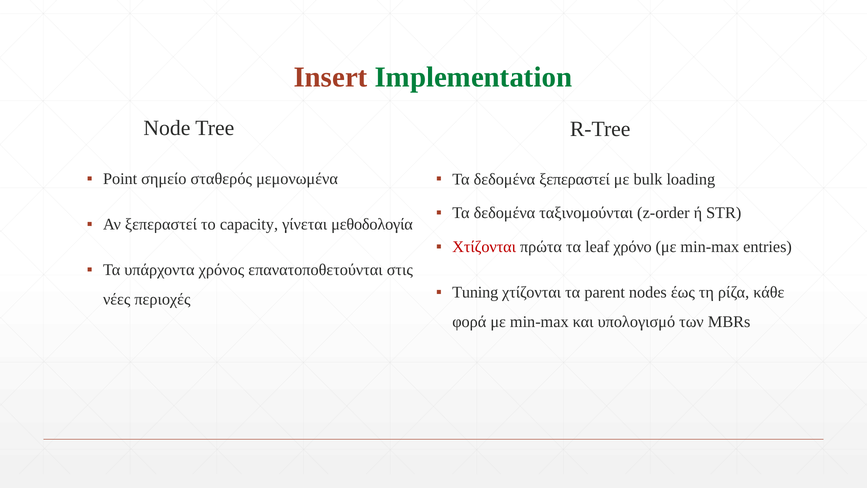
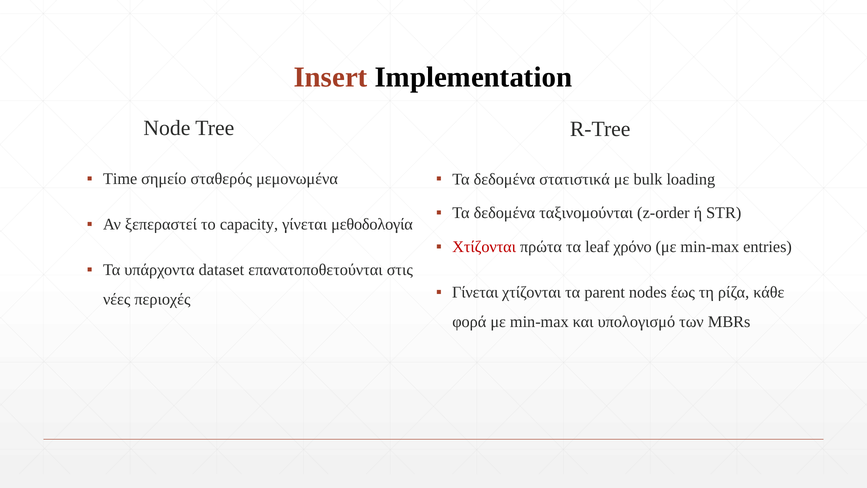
Implementation colour: green -> black (473, 77)
Point: Point -> Time (120, 179)
δεδομένα ξεπεραστεί: ξεπεραστεί -> στατιστικά (575, 179)
χρόνος: χρόνος -> dataset (221, 270)
Tuning: Tuning -> Γίνεται (475, 292)
